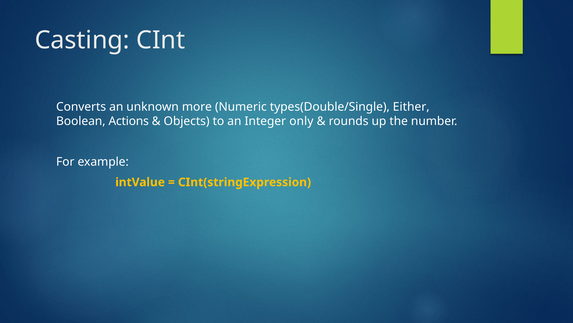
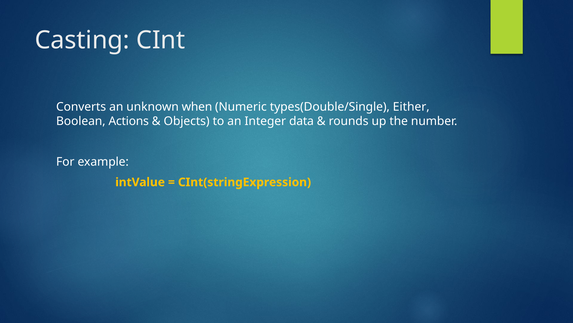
more: more -> when (197, 107)
only: only -> data (301, 121)
